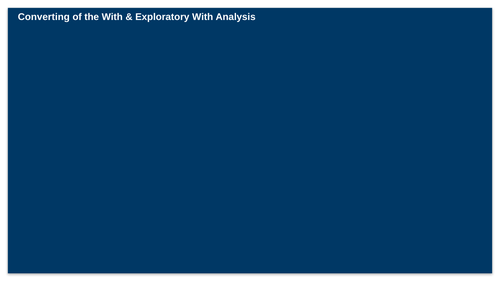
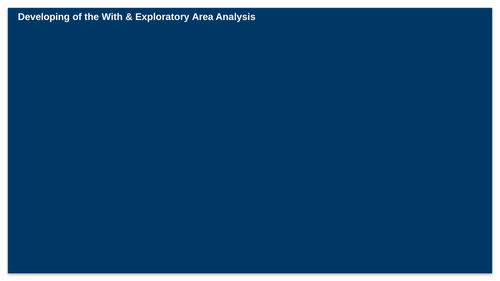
Converting: Converting -> Developing (44, 17)
Exploratory With: With -> Area (203, 17)
